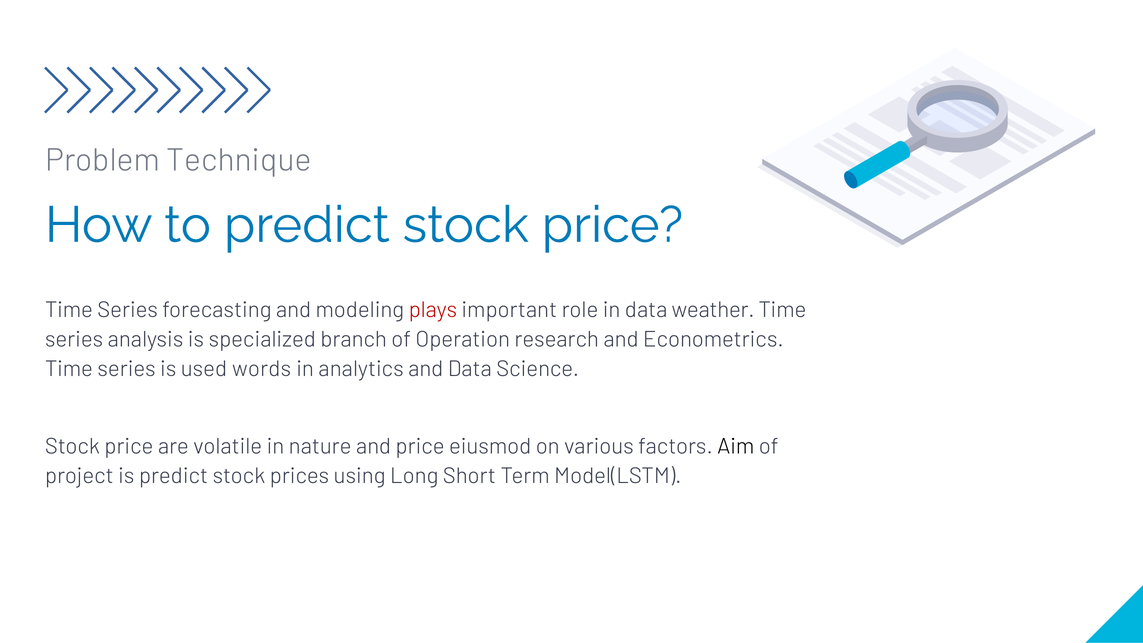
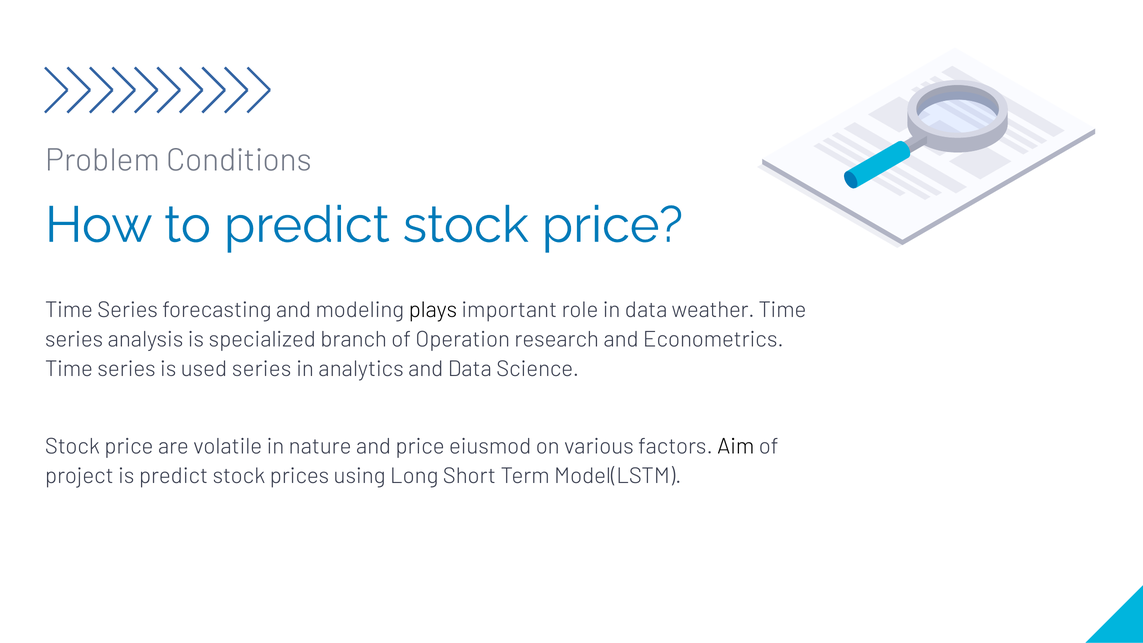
Technique: Technique -> Conditions (239, 160)
plays colour: red -> black (433, 310)
used words: words -> series (262, 369)
